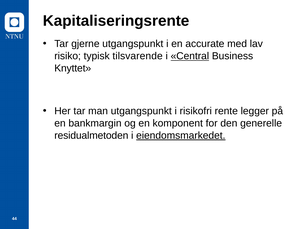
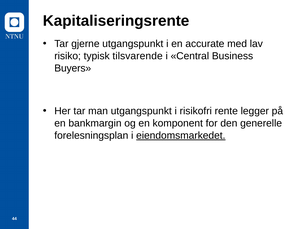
Central underline: present -> none (190, 56)
Knyttet: Knyttet -> Buyers (73, 68)
residualmetoden: residualmetoden -> forelesningsplan (91, 135)
